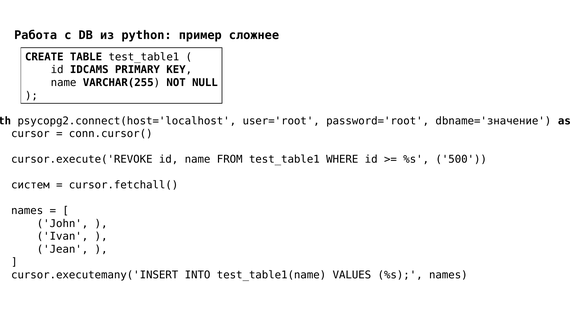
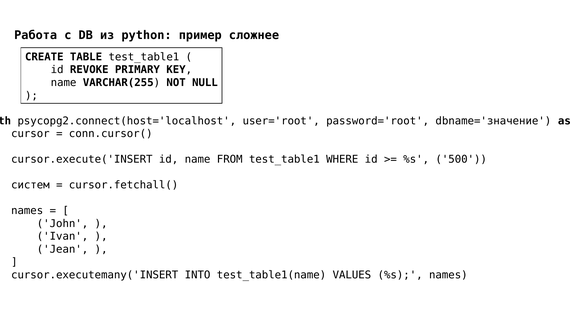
IDCAMS: IDCAMS -> REVOKE (89, 70)
cursor.execute('REVOKE: cursor.execute('REVOKE -> cursor.execute('INSERT (82, 159)
